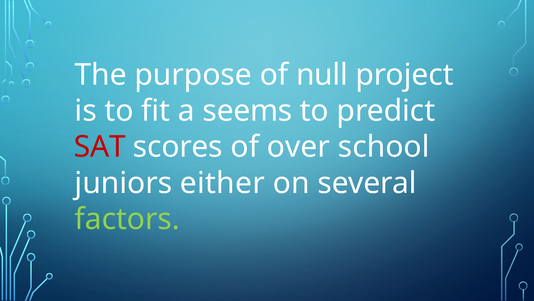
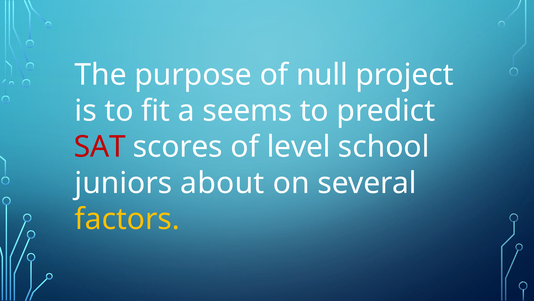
over: over -> level (299, 147)
either: either -> about (222, 183)
factors colour: light green -> yellow (127, 219)
